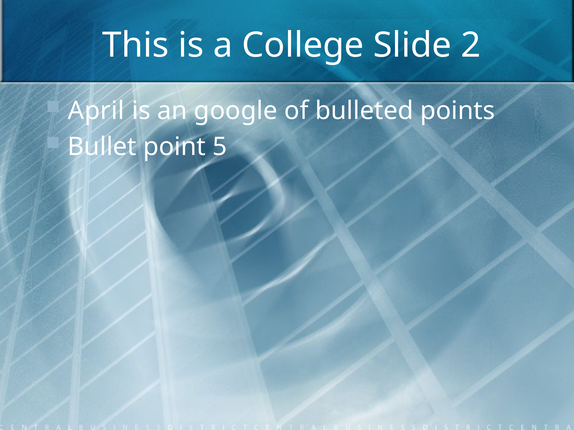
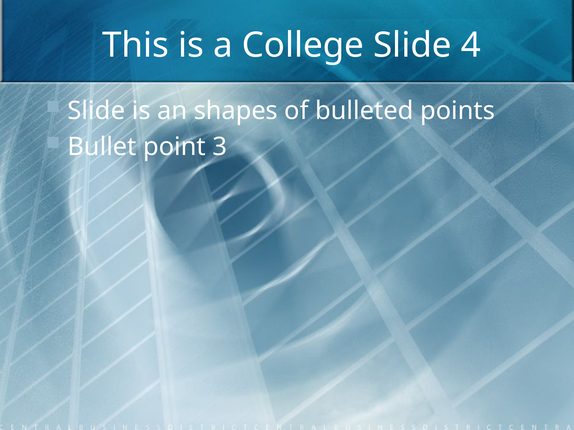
2: 2 -> 4 (471, 45)
April: April -> Slide (96, 111)
google: google -> shapes (236, 111)
5: 5 -> 3 (220, 147)
